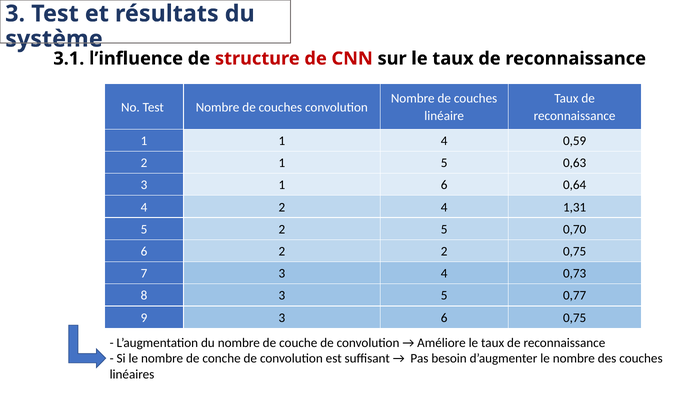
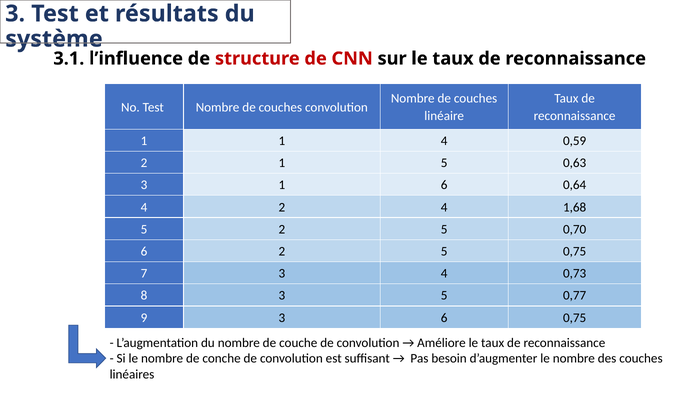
1,31: 1,31 -> 1,68 (575, 207)
6 2 2: 2 -> 5 (444, 251)
